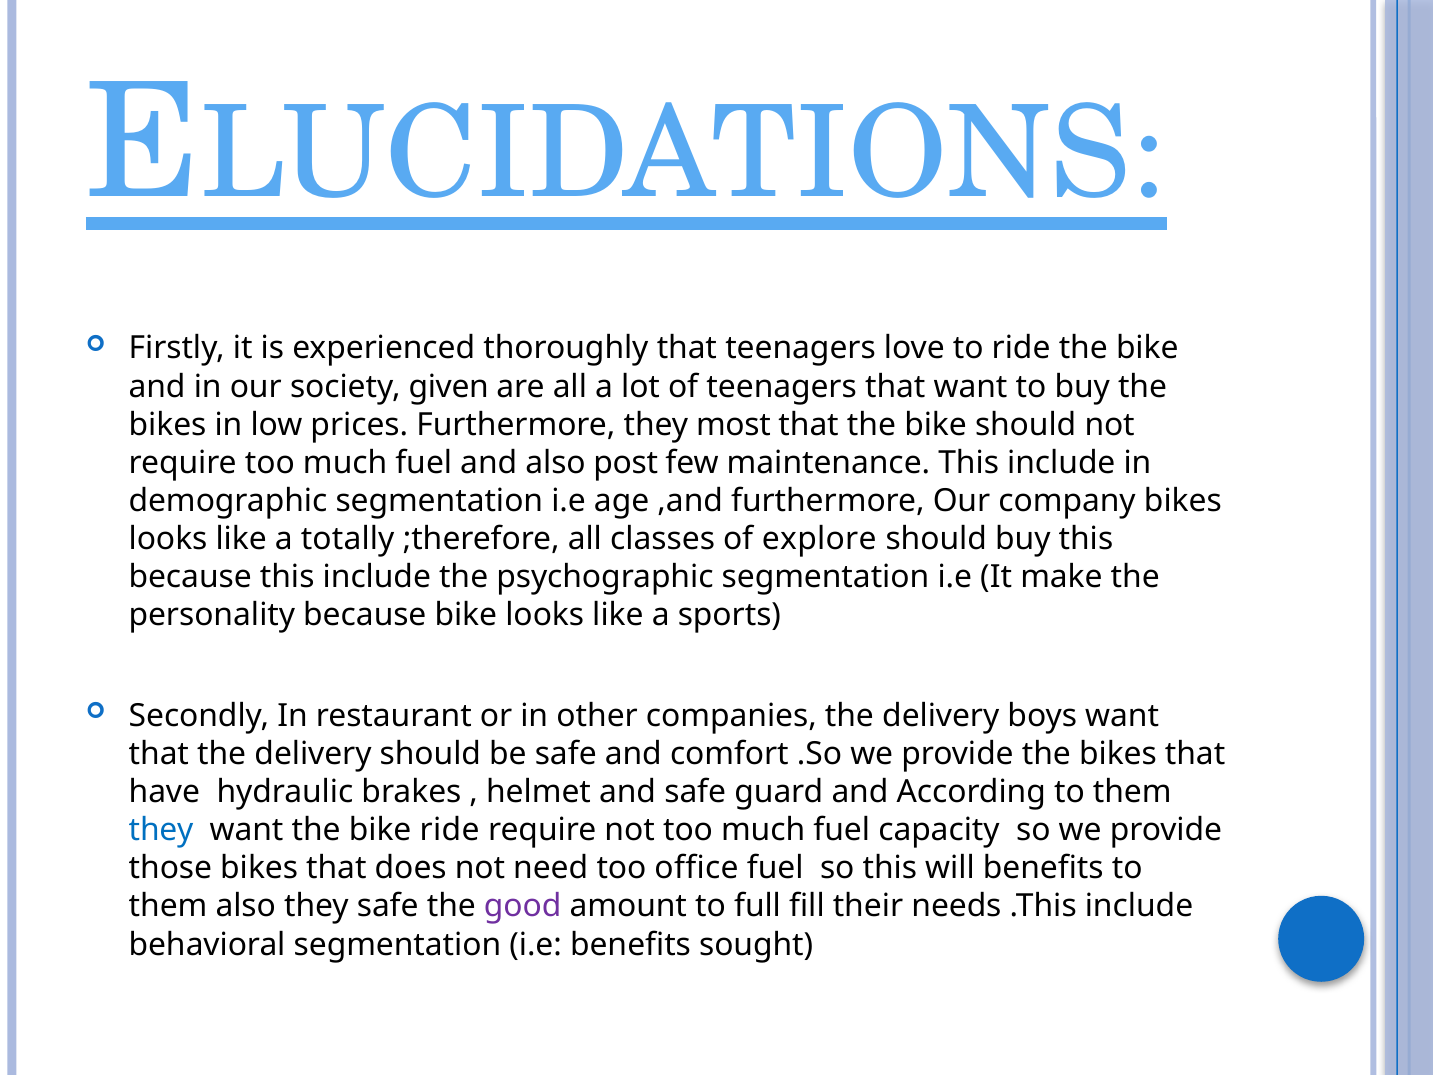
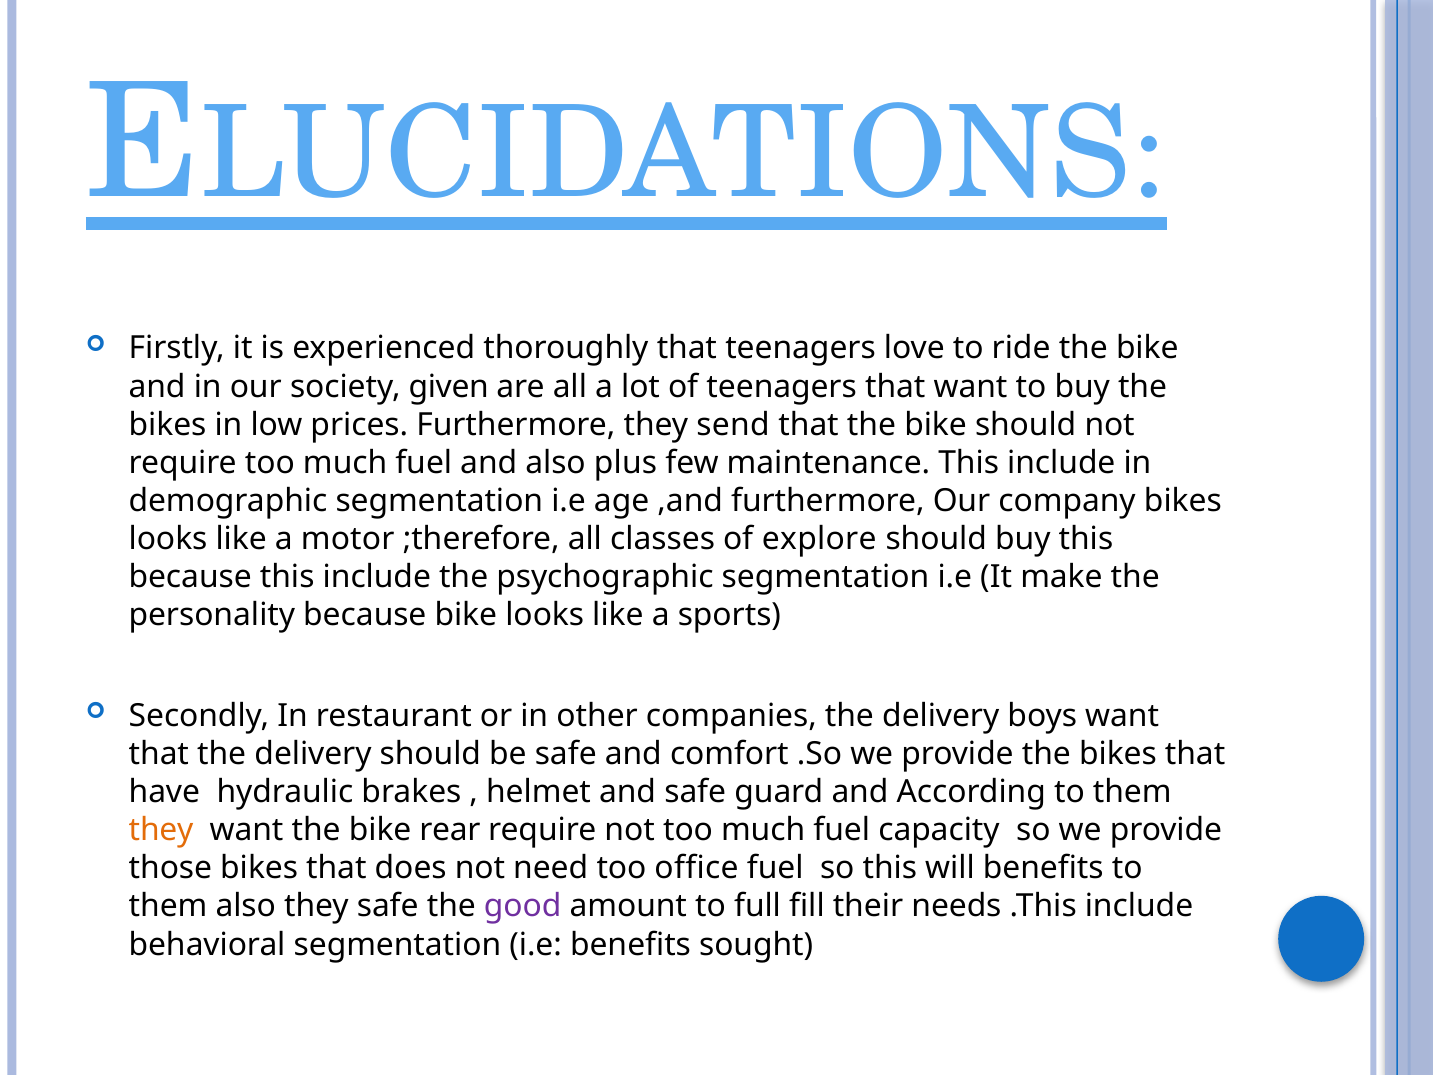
most: most -> send (733, 425)
post: post -> plus (626, 463)
totally: totally -> motor (348, 539)
they colour: blue -> orange (161, 830)
bike ride: ride -> rear (450, 830)
